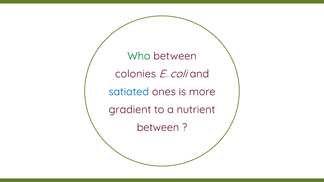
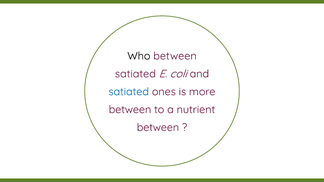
Who colour: green -> black (139, 56)
colonies: colonies -> satiated (135, 74)
gradient: gradient -> between (130, 110)
